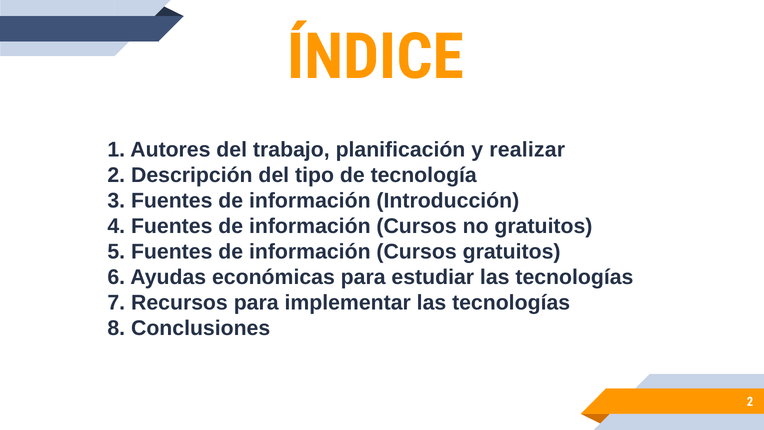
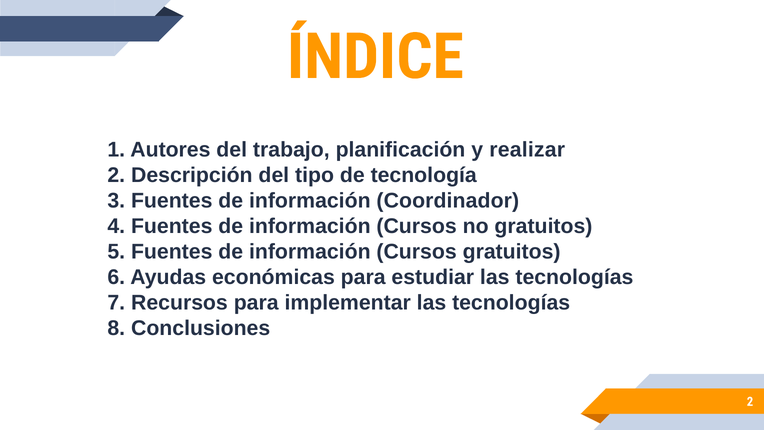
Introducción: Introducción -> Coordinador (448, 201)
